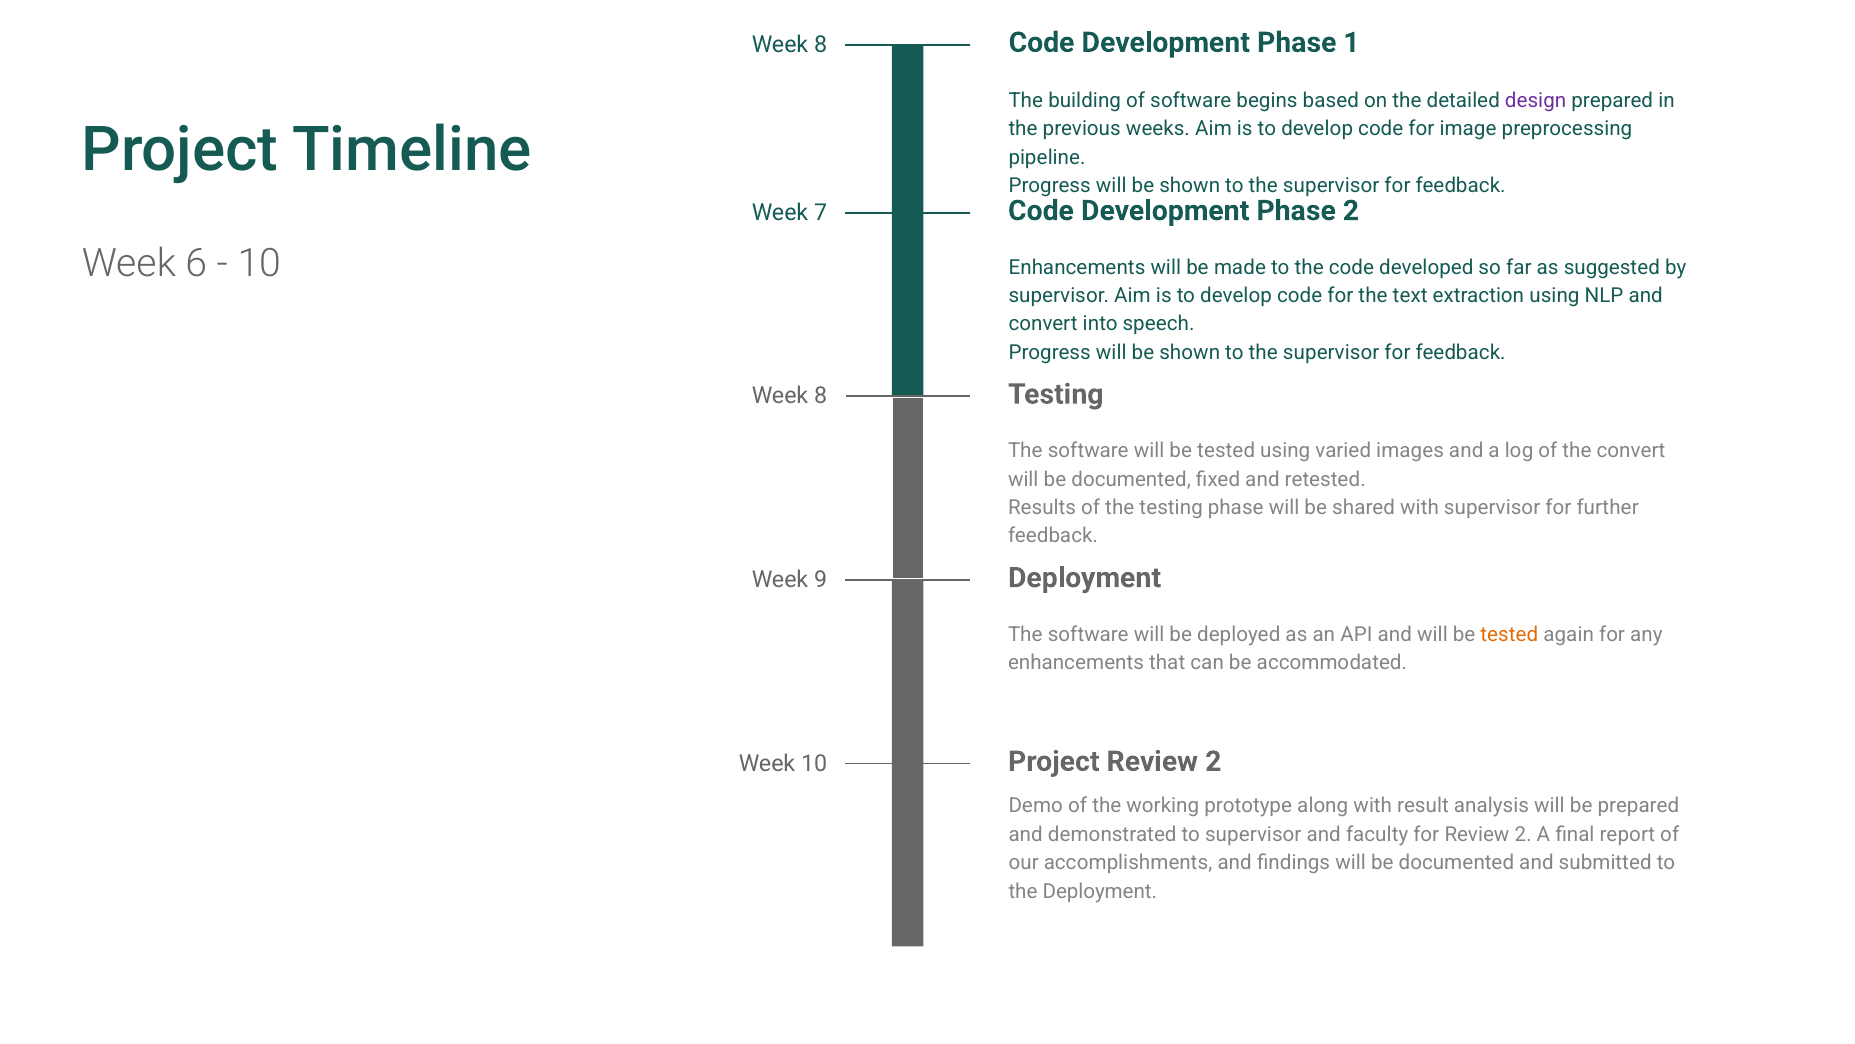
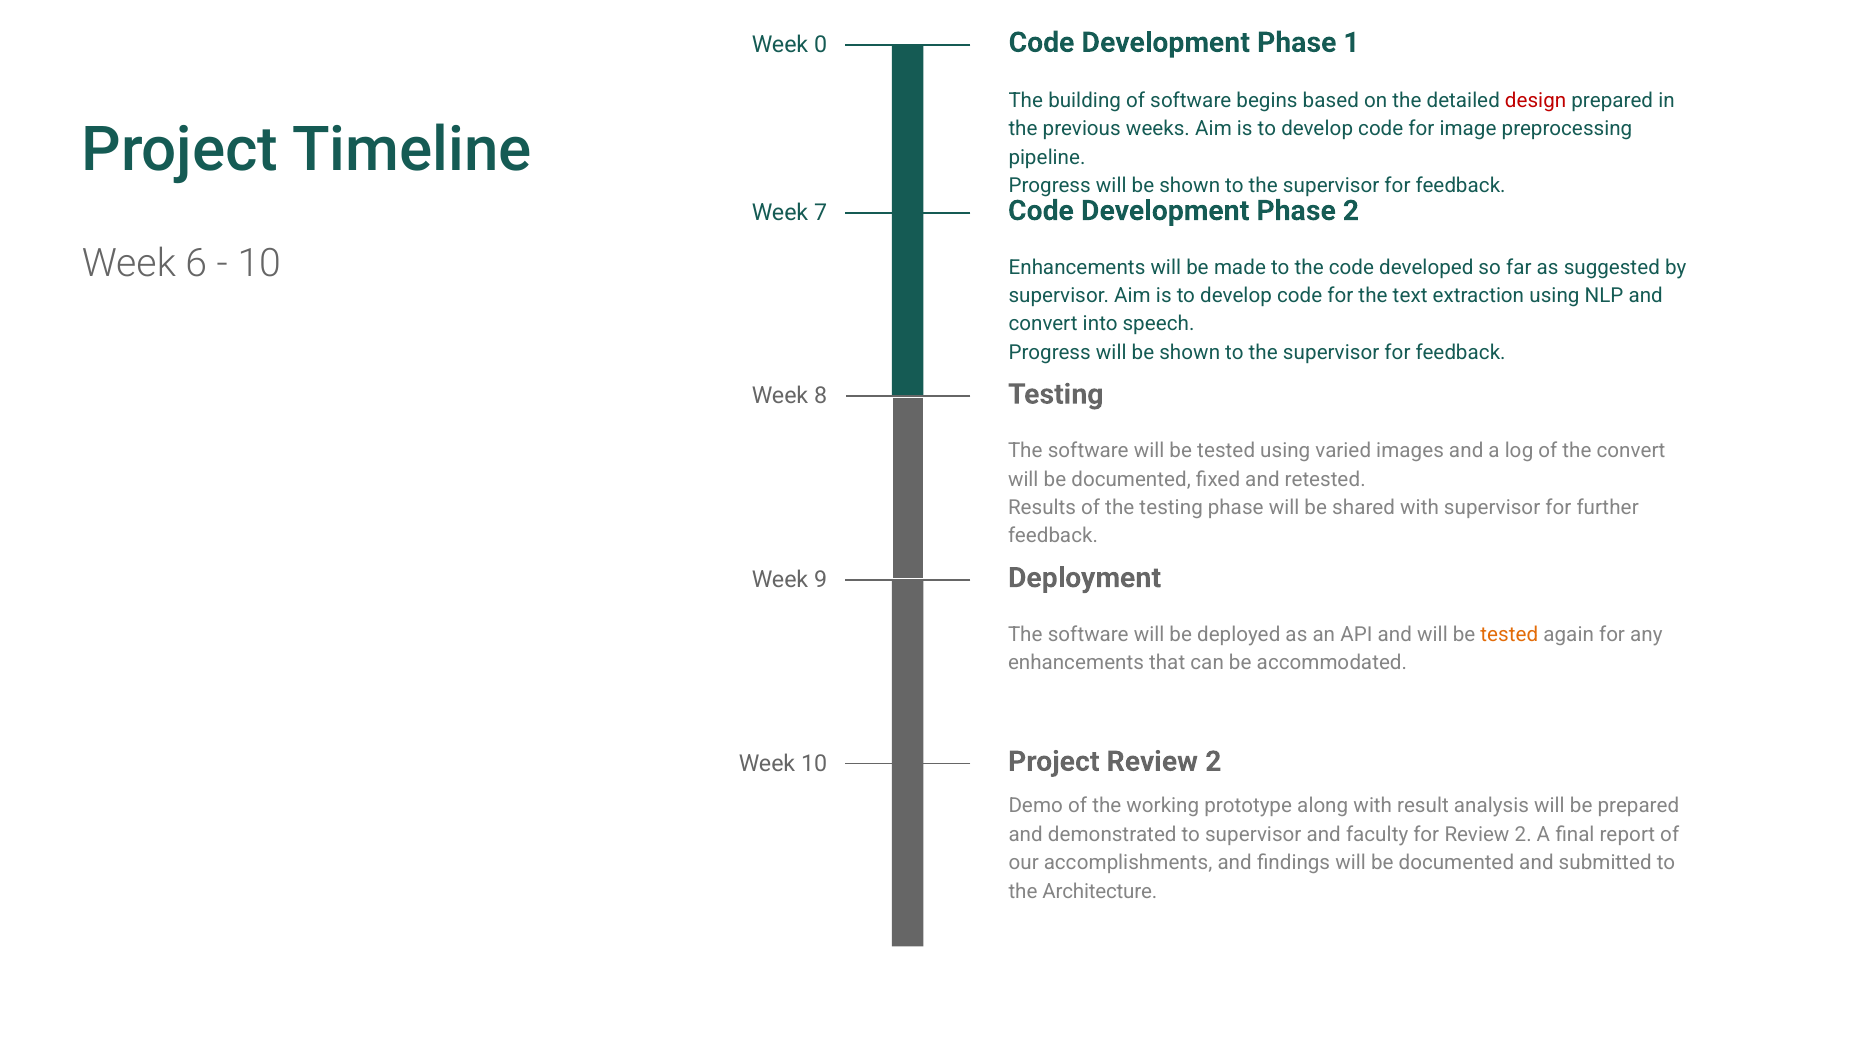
8: 8 -> 0 (821, 45)
design colour: purple -> red (1536, 101)
the Deployment: Deployment -> Architecture (1100, 891)
